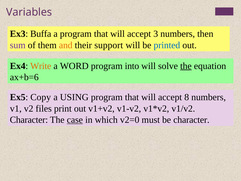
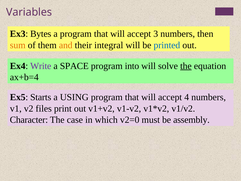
Buffa: Buffa -> Bytes (41, 34)
sum colour: purple -> orange (18, 45)
support: support -> integral (109, 45)
Write colour: orange -> purple (41, 66)
WORD: WORD -> SPACE (74, 66)
ax+b=6: ax+b=6 -> ax+b=4 (24, 77)
Copy: Copy -> Starts (41, 97)
8: 8 -> 4 (187, 97)
case underline: present -> none (75, 120)
be character: character -> assembly (191, 120)
